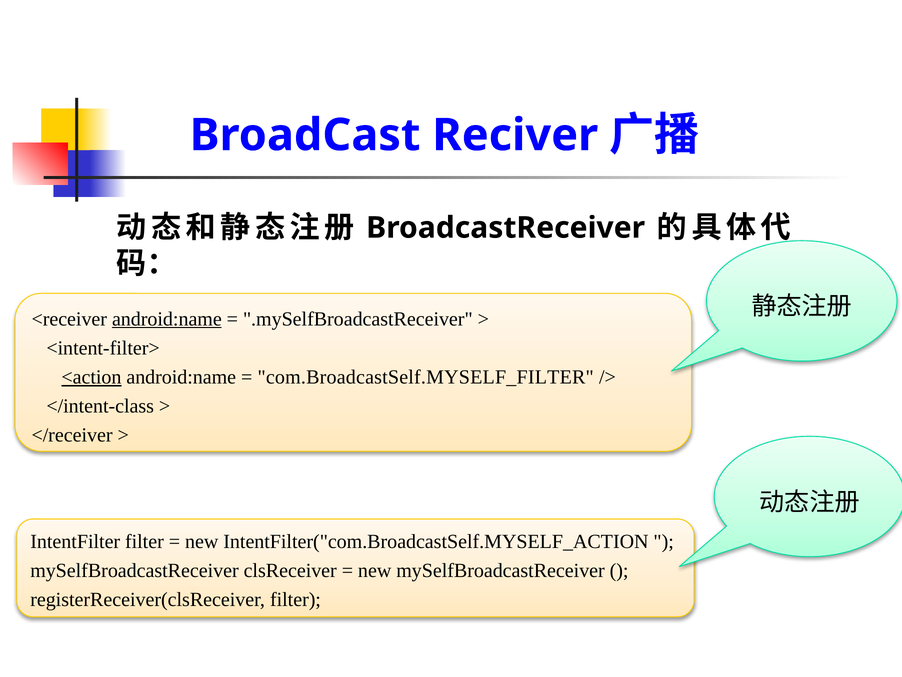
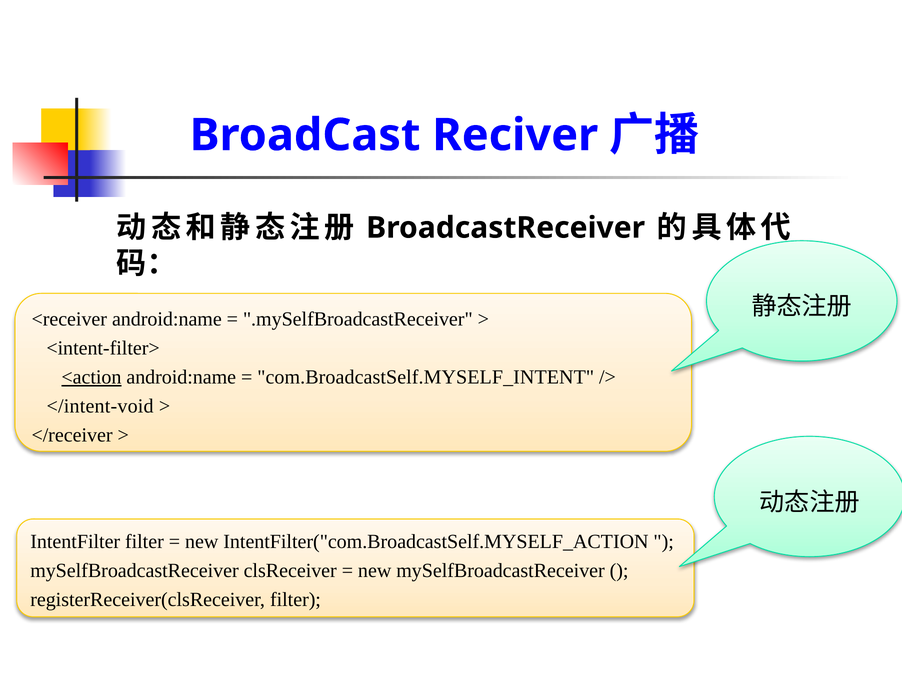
android:name underline: present -> none (167, 319)
com.BroadcastSelf.MYSELF_FILTER: com.BroadcastSelf.MYSELF_FILTER -> com.BroadcastSelf.MYSELF_INTENT (426, 377)
</intent-class: </intent-class -> </intent-void (100, 406)
